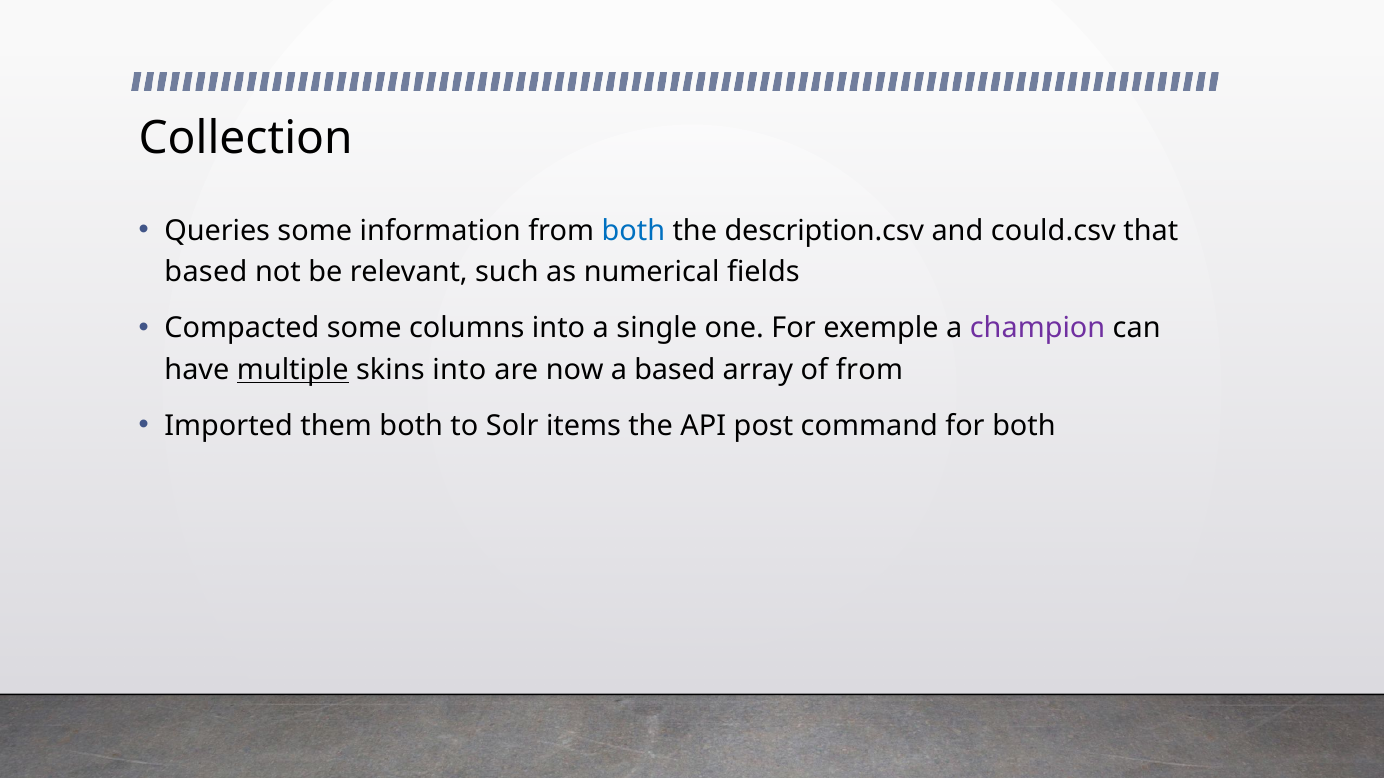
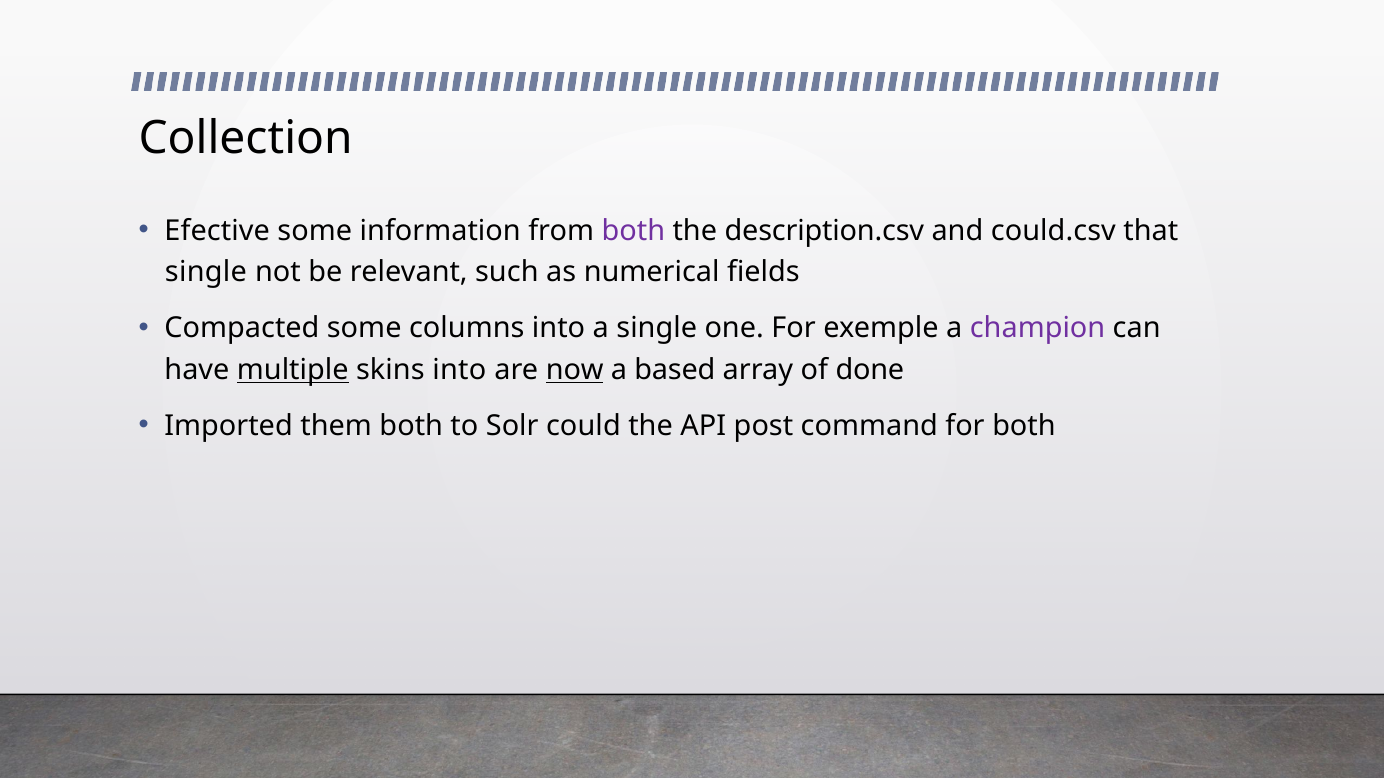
Queries: Queries -> Efective (217, 231)
both colour: blue -> purple (633, 231)
based: based -> single (206, 273)
now underline: none -> present (575, 370)
of from: from -> done (870, 370)
items: items -> could (583, 426)
